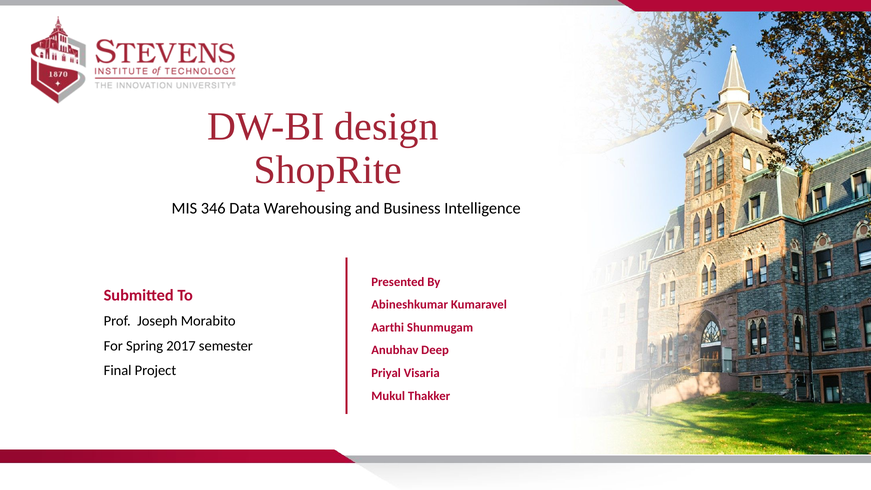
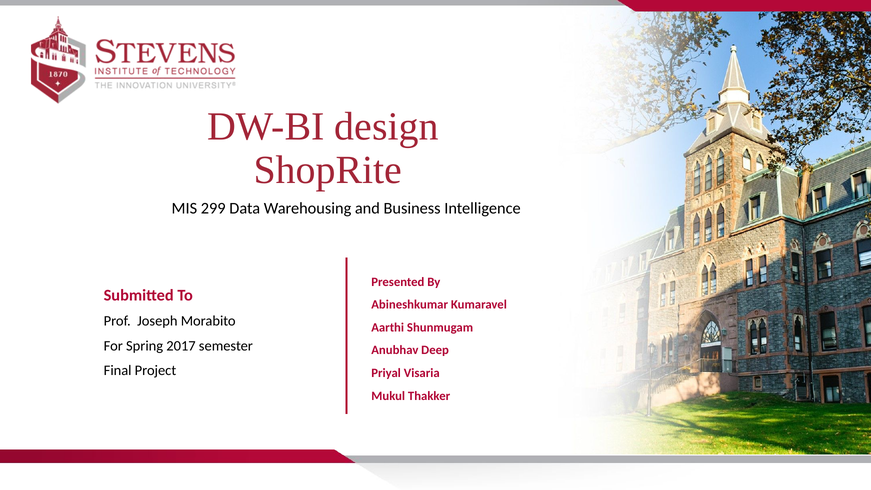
346: 346 -> 299 (213, 208)
